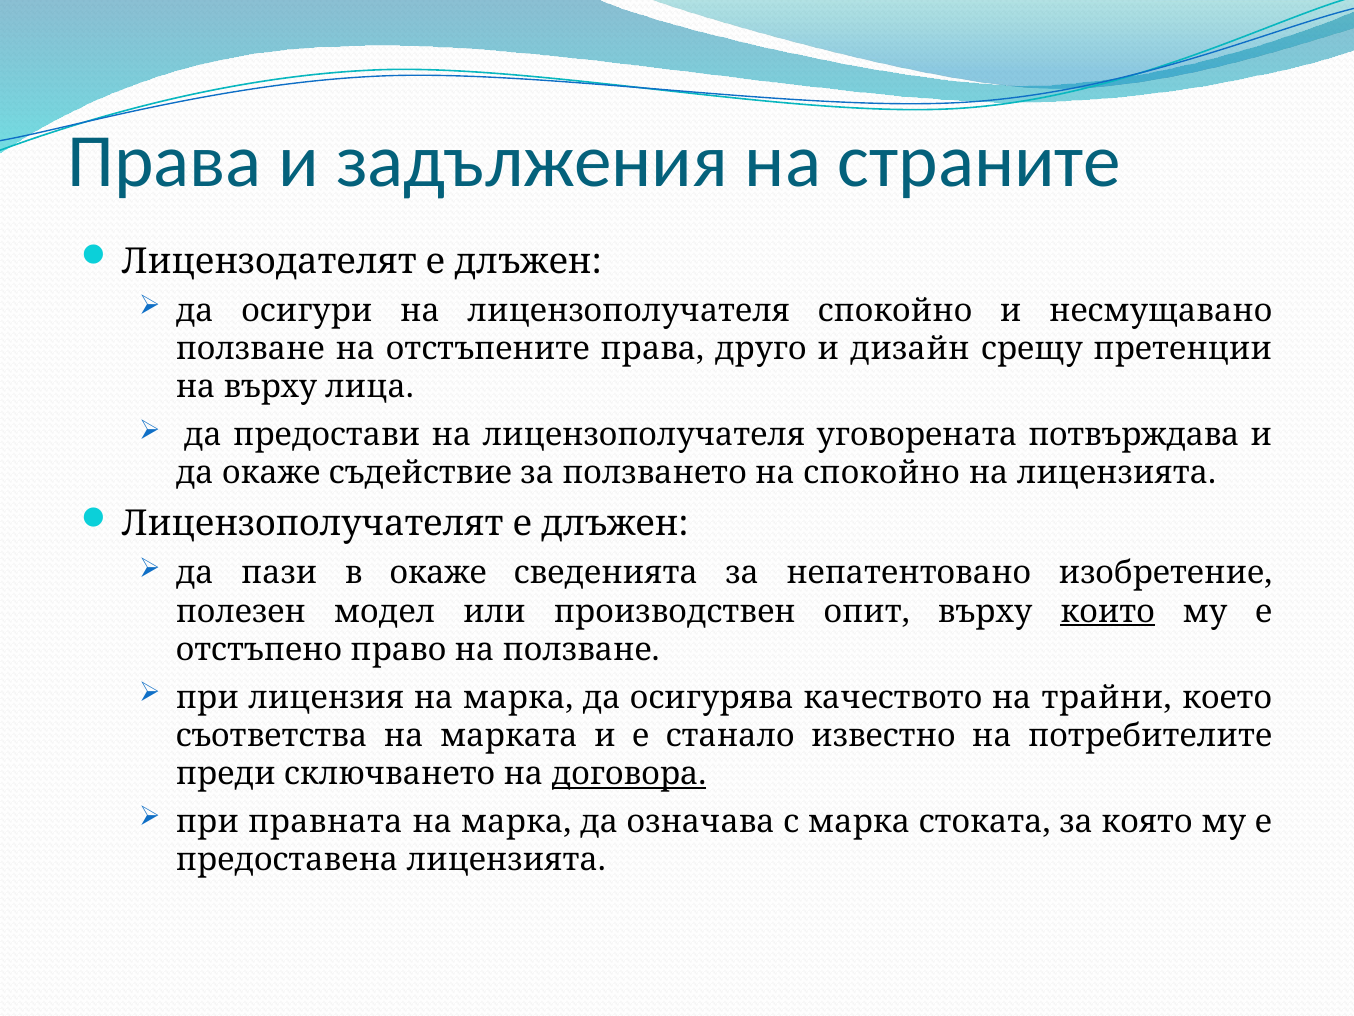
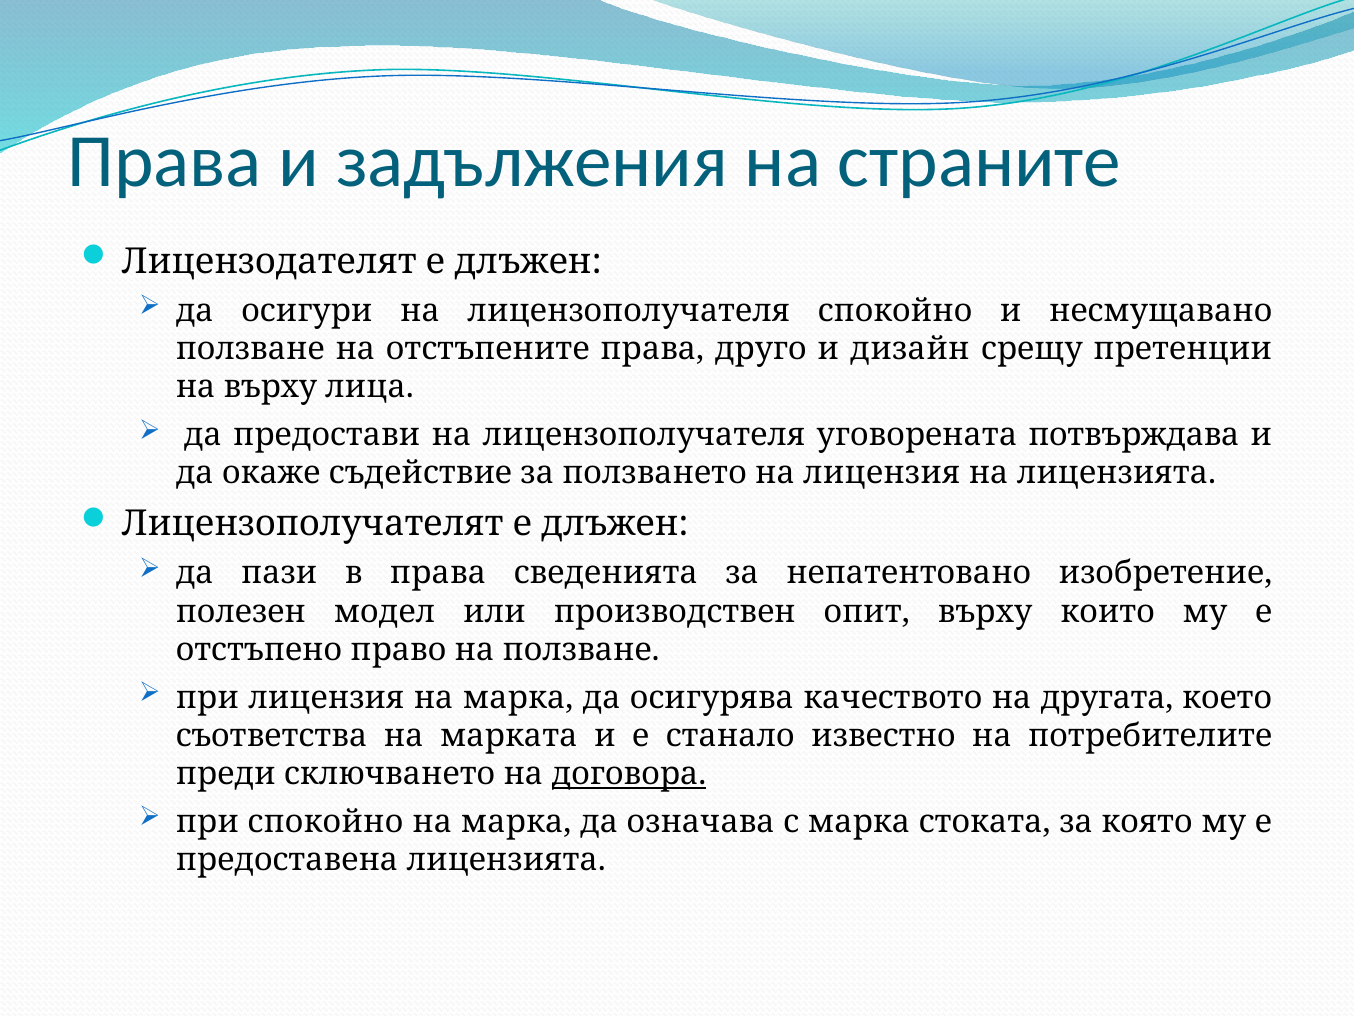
на спокойно: спокойно -> лицензия (882, 473)
в окаже: окаже -> права (438, 573)
които underline: present -> none (1108, 611)
трайни: трайни -> другата (1107, 697)
при правната: правната -> спокойно (325, 821)
